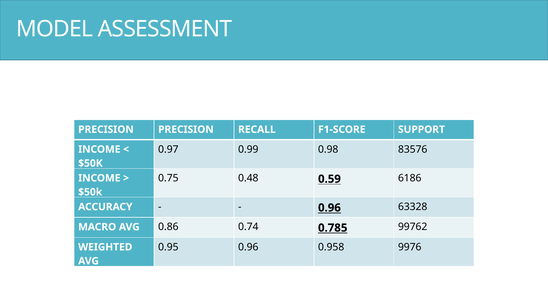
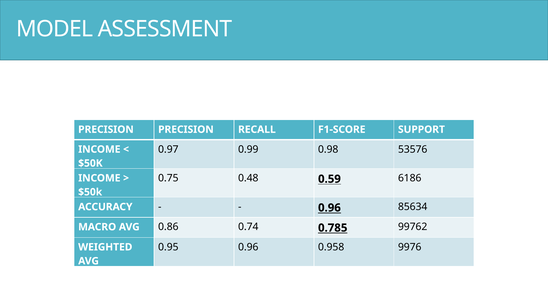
83576: 83576 -> 53576 (413, 149)
63328: 63328 -> 85634 (413, 207)
